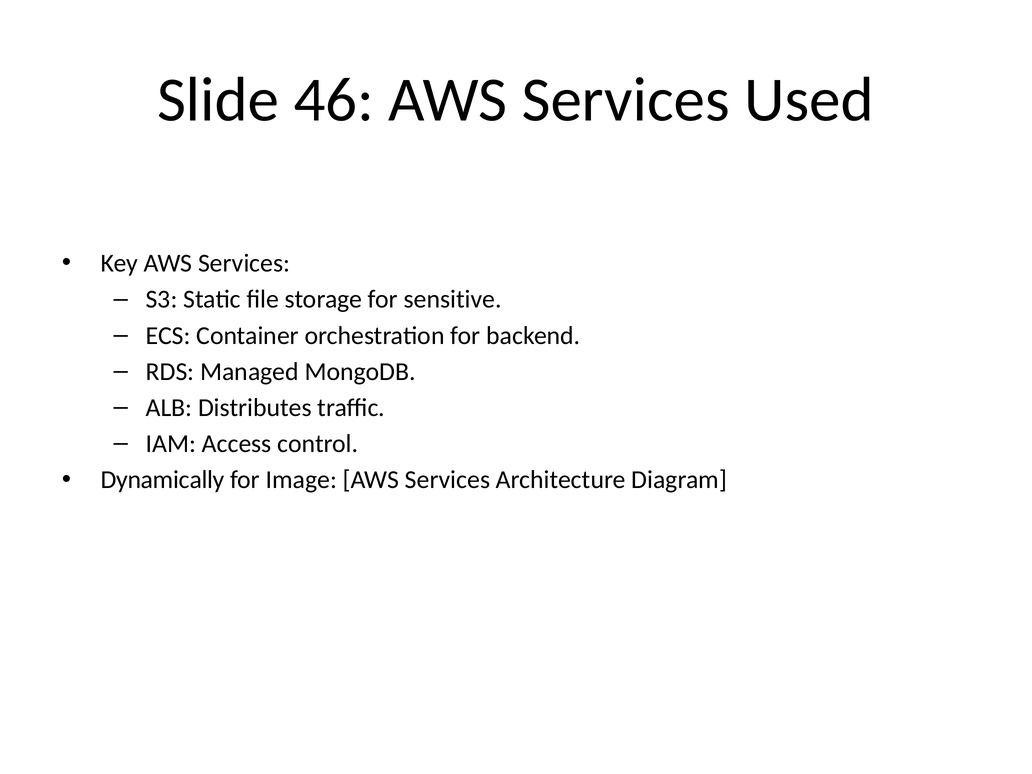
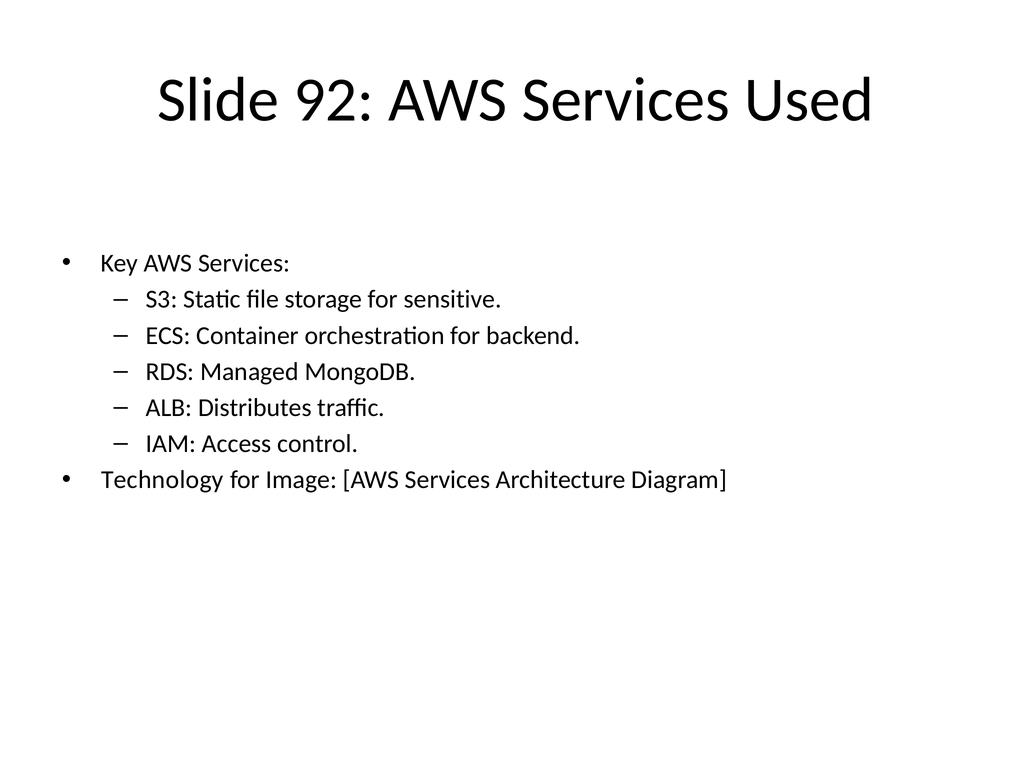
46: 46 -> 92 (334, 100)
Dynamically: Dynamically -> Technology (162, 480)
